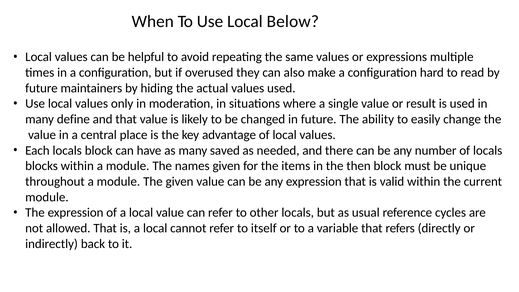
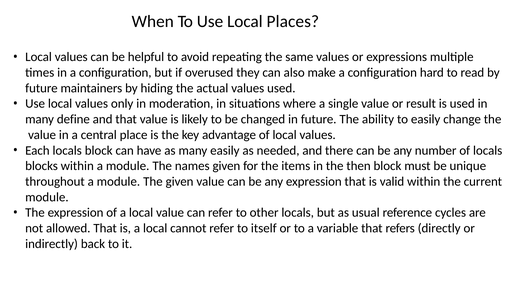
Below: Below -> Places (293, 21)
many saved: saved -> easily (225, 150)
